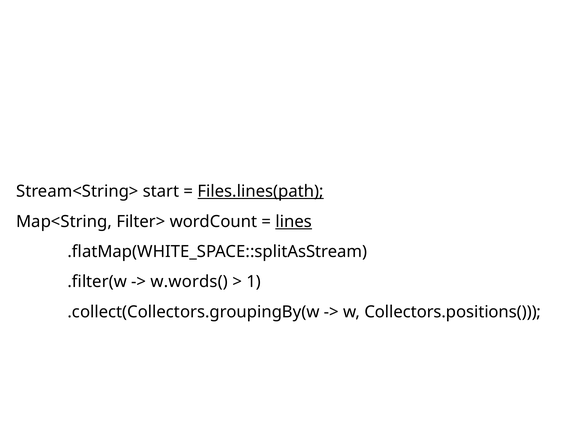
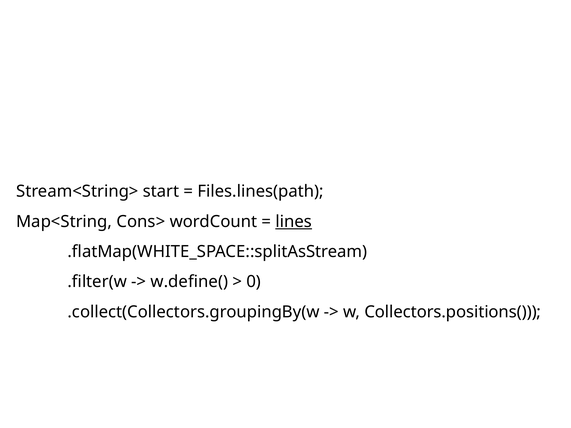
Files.lines(path underline: present -> none (261, 192)
Filter>: Filter> -> Cons> (141, 222)
w.words(: w.words( -> w.define( (189, 282)
1: 1 -> 0 (254, 282)
